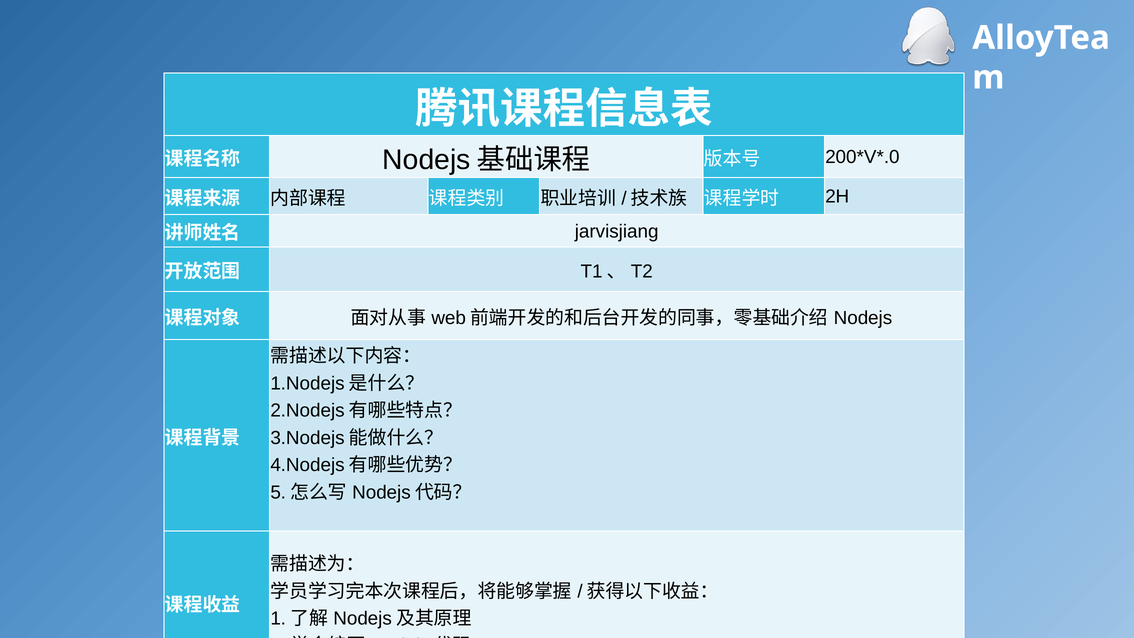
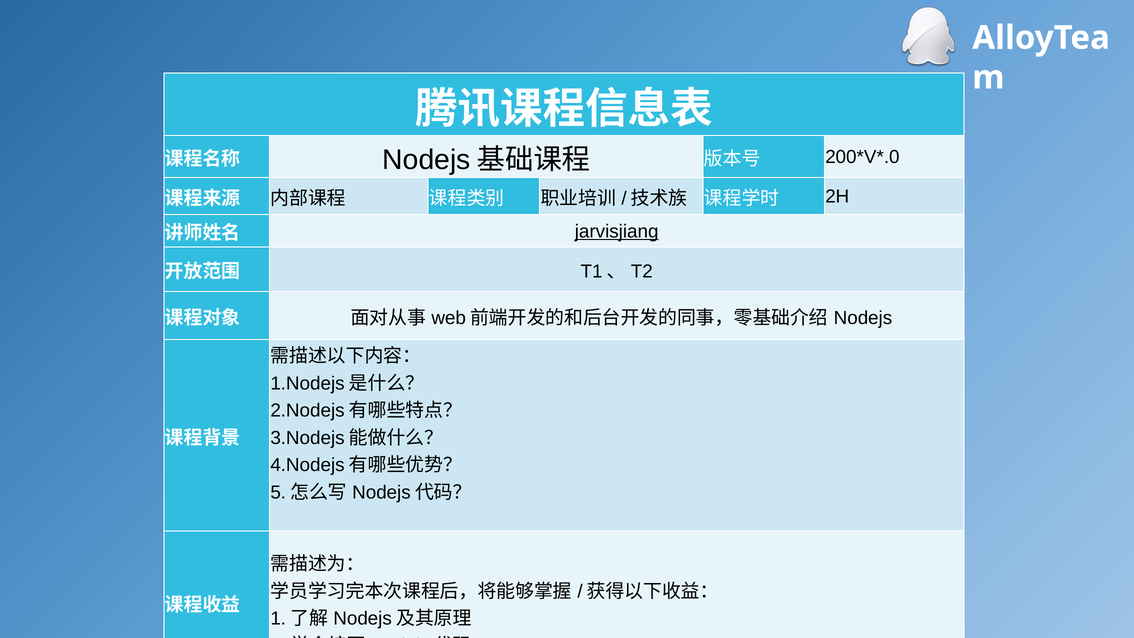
jarvisjiang underline: none -> present (617, 231)
